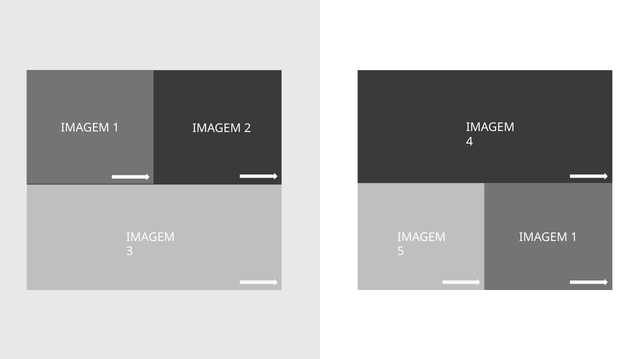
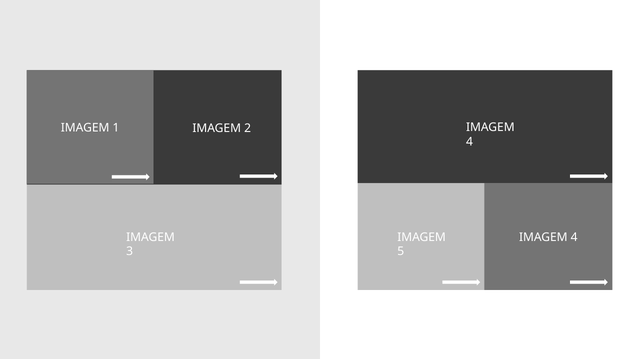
1: 1 -> 4 (574, 238)
